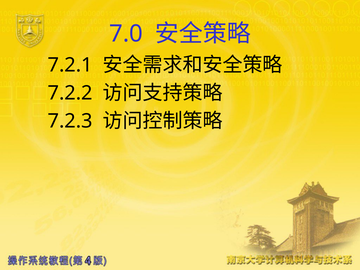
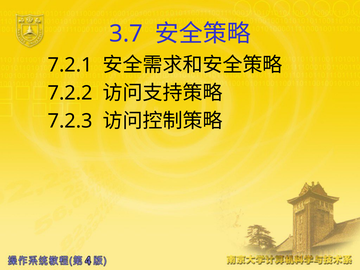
7.0: 7.0 -> 3.7 (126, 34)
